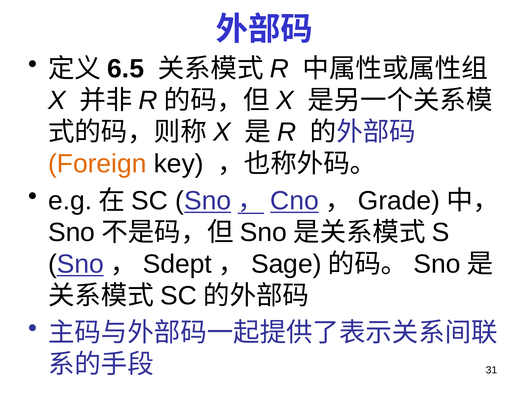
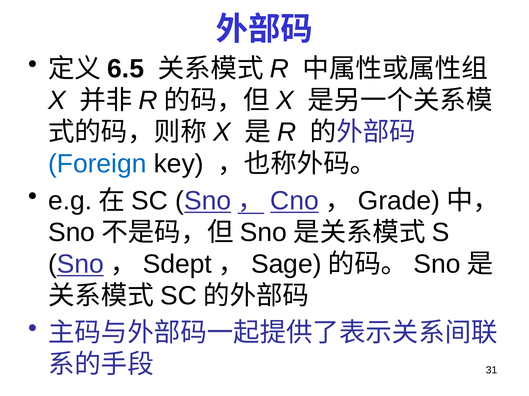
Foreign colour: orange -> blue (97, 164)
